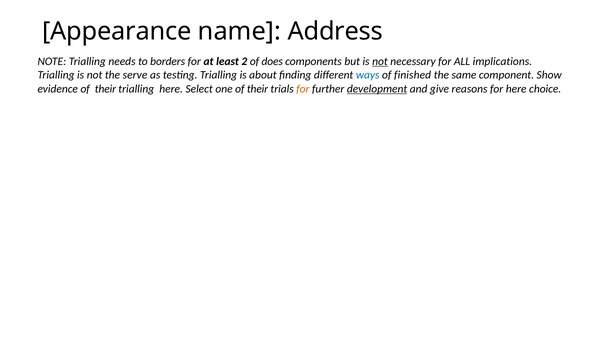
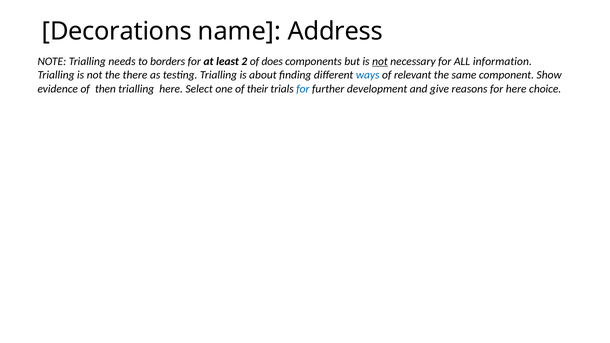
Appearance: Appearance -> Decorations (117, 31)
implications: implications -> information (502, 61)
serve: serve -> there (135, 75)
finished: finished -> relevant (413, 75)
evidence of their: their -> then (105, 89)
for colour: orange -> blue (303, 89)
development underline: present -> none (377, 89)
